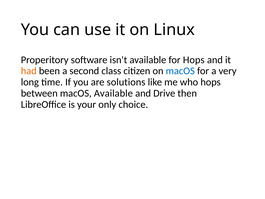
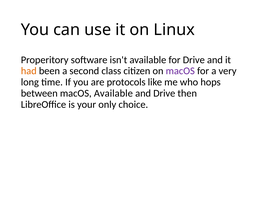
for Hops: Hops -> Drive (194, 60)
macOS colour: blue -> purple (180, 71)
solutions: solutions -> protocols (126, 82)
